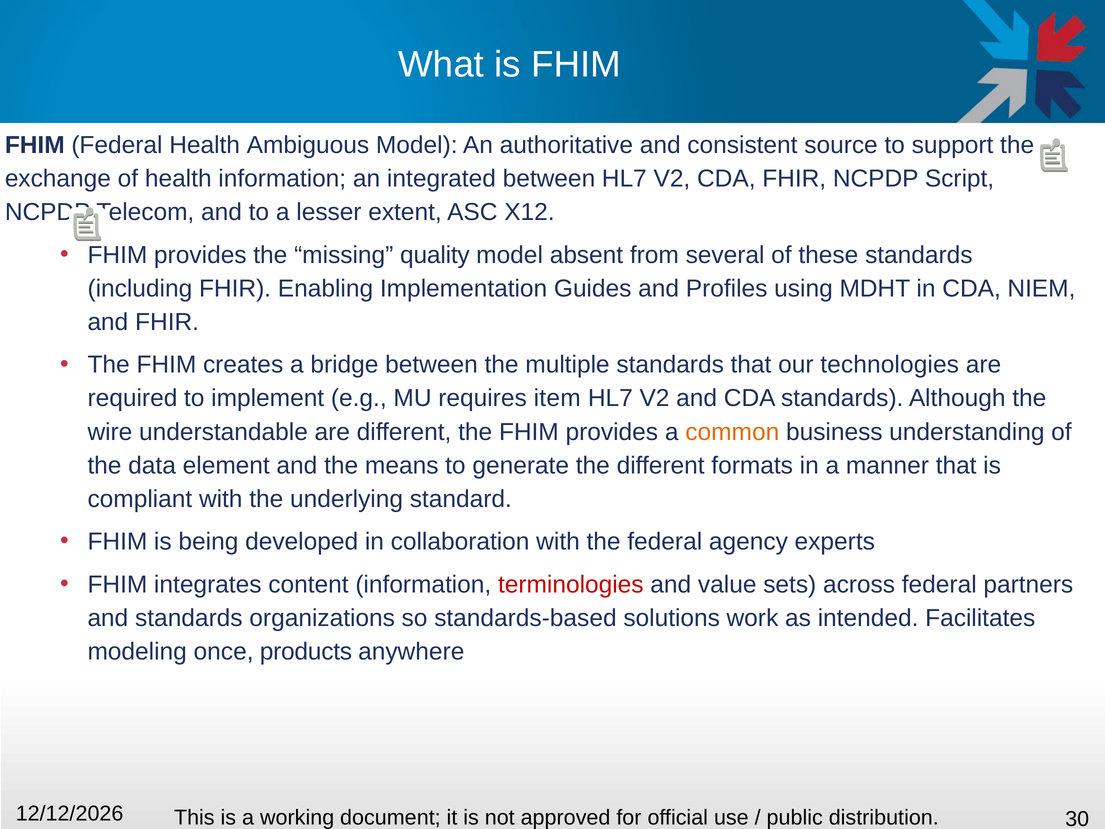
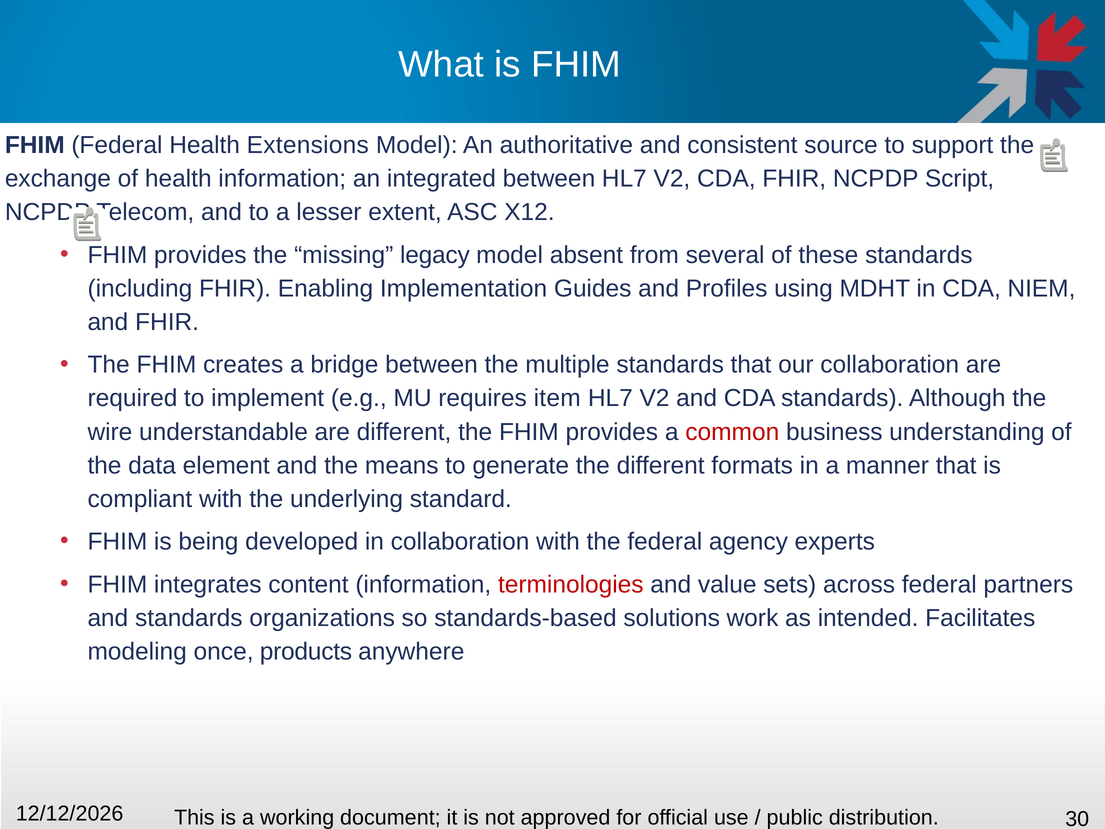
Ambiguous: Ambiguous -> Extensions (308, 145)
quality: quality -> legacy (435, 255)
our technologies: technologies -> collaboration (890, 365)
common colour: orange -> red (732, 432)
